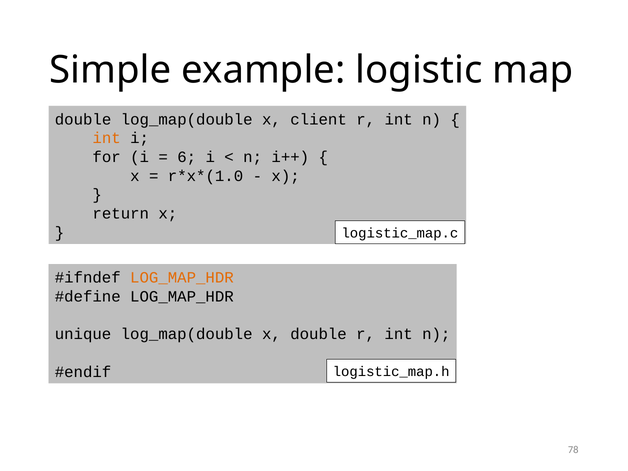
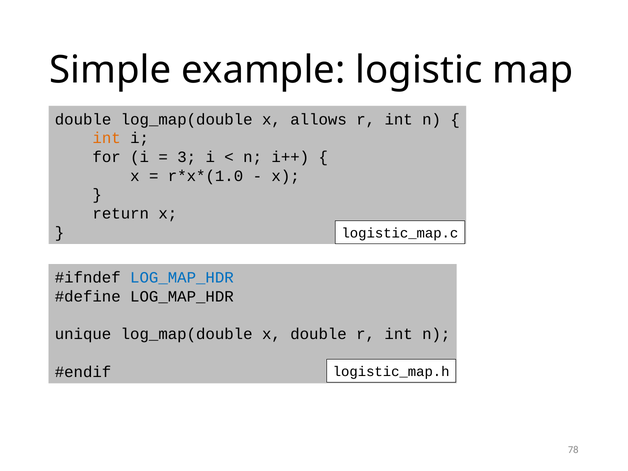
client: client -> allows (319, 119)
6: 6 -> 3 (187, 157)
LOG_MAP_HDR colour: orange -> blue (182, 278)
